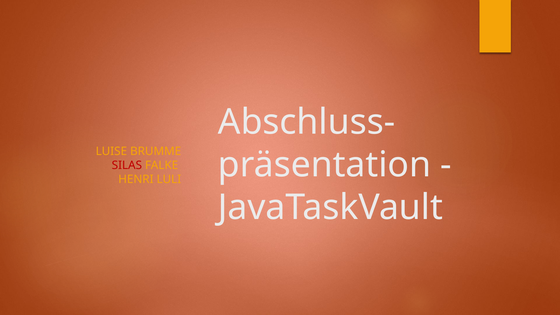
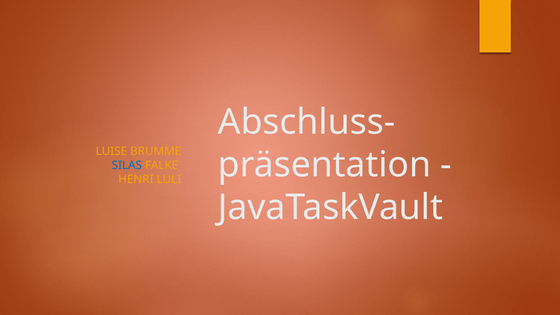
SILAS colour: red -> blue (127, 165)
